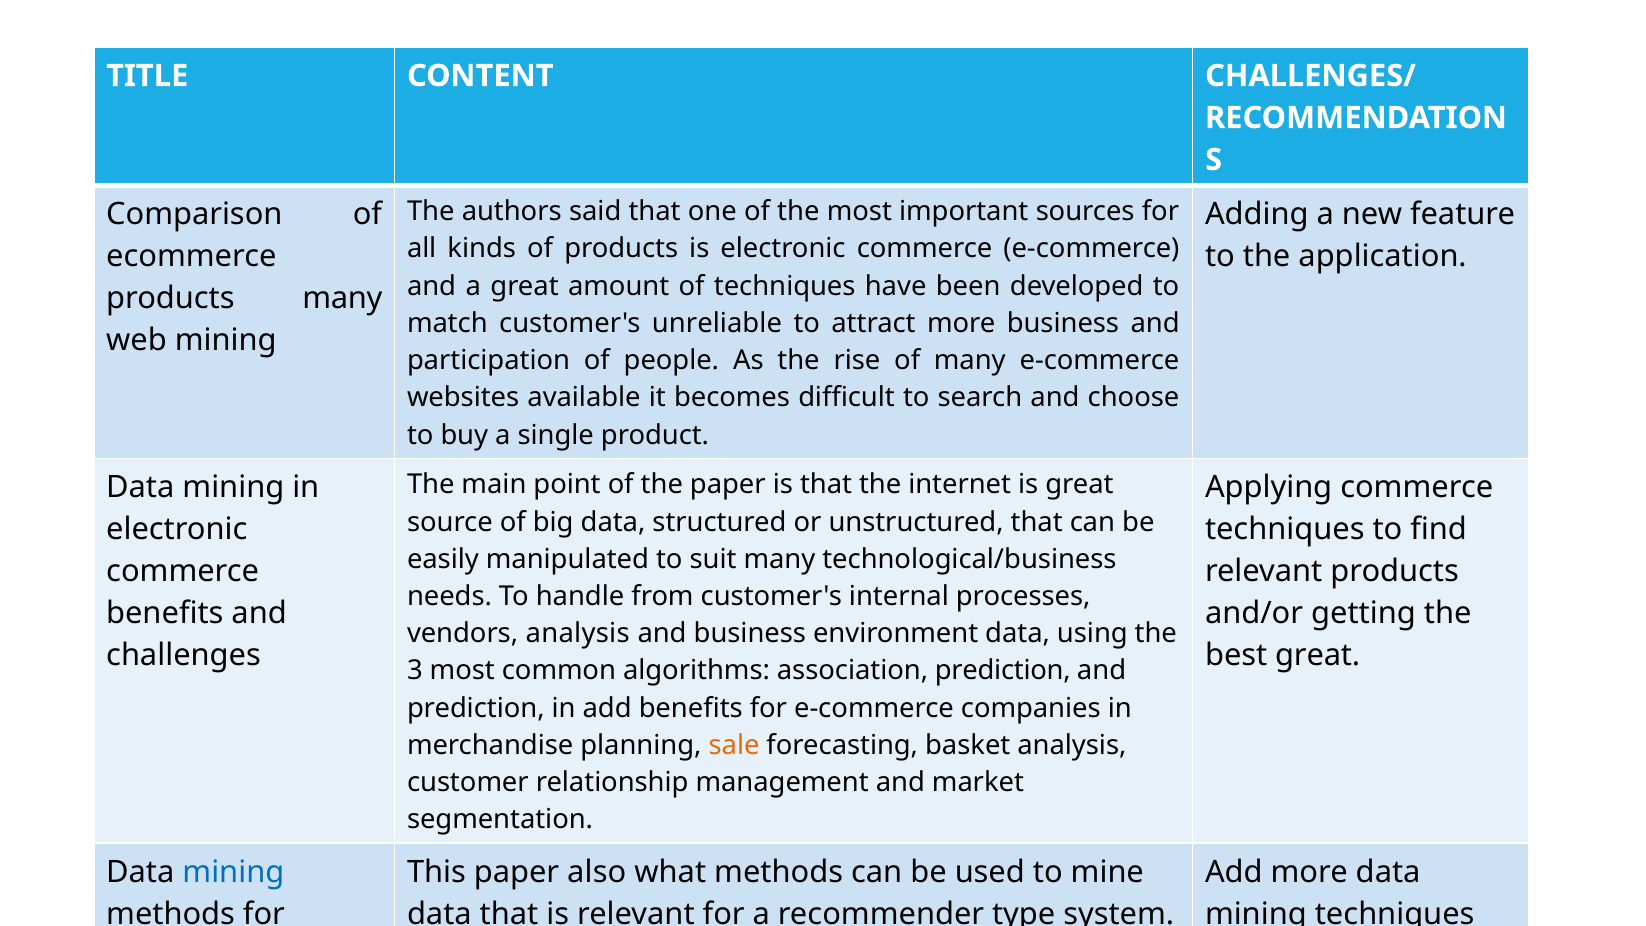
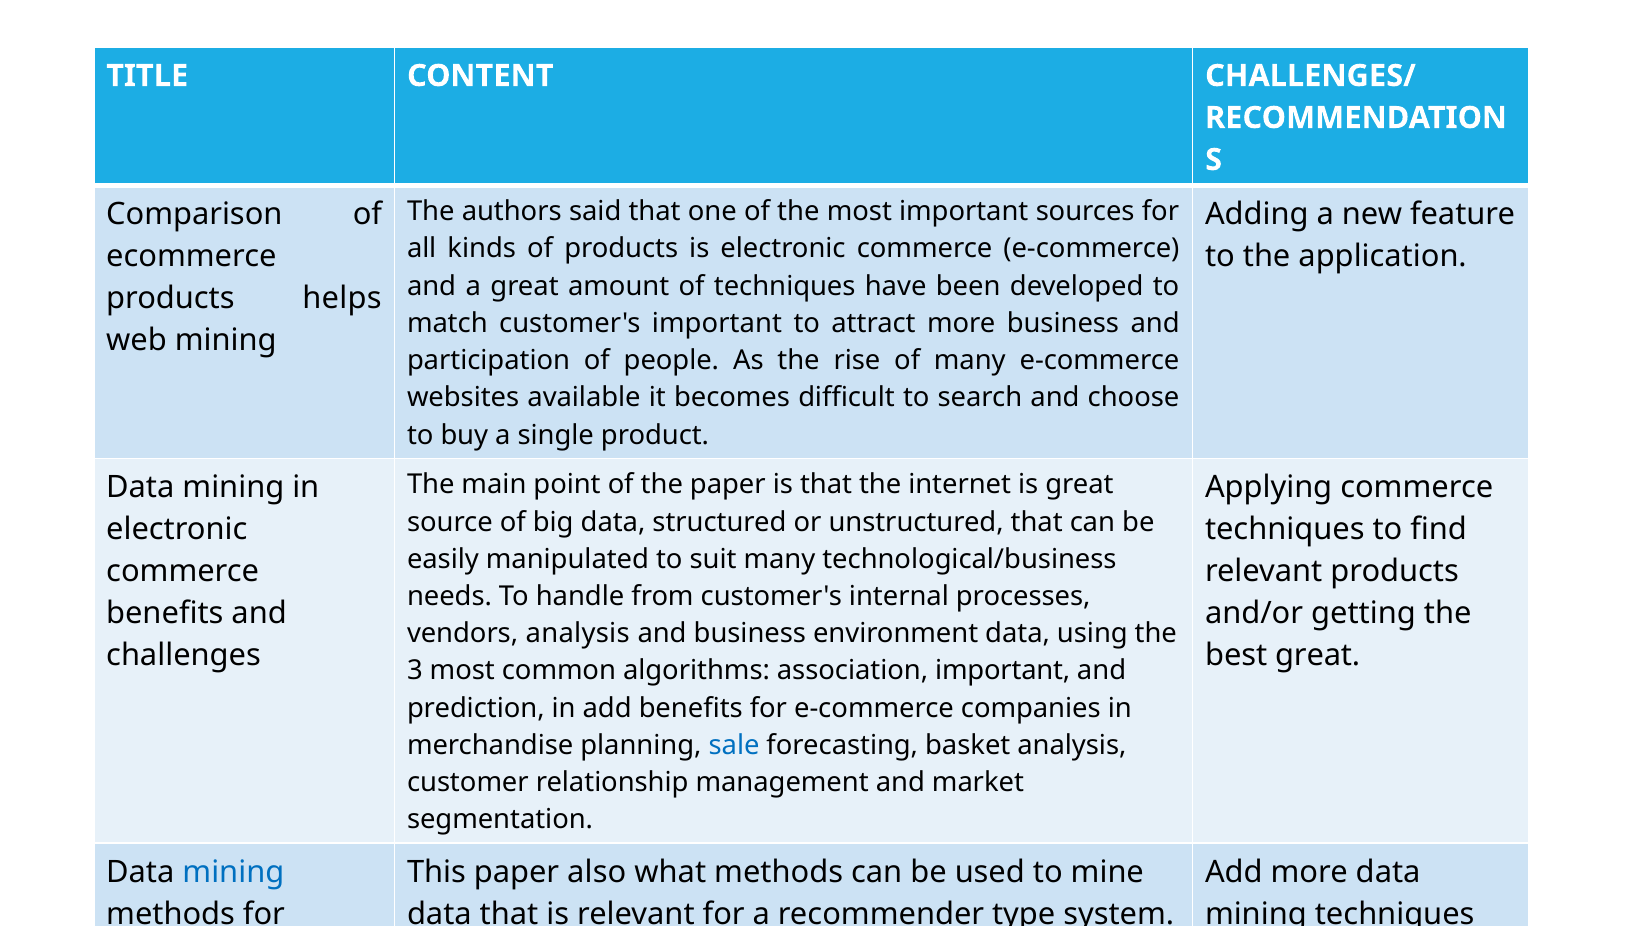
products many: many -> helps (342, 298)
customer's unreliable: unreliable -> important (717, 323)
association prediction: prediction -> important (1003, 671)
sale colour: orange -> blue (734, 745)
